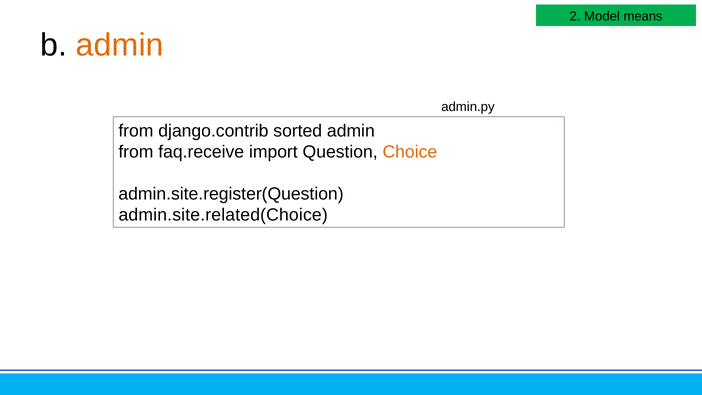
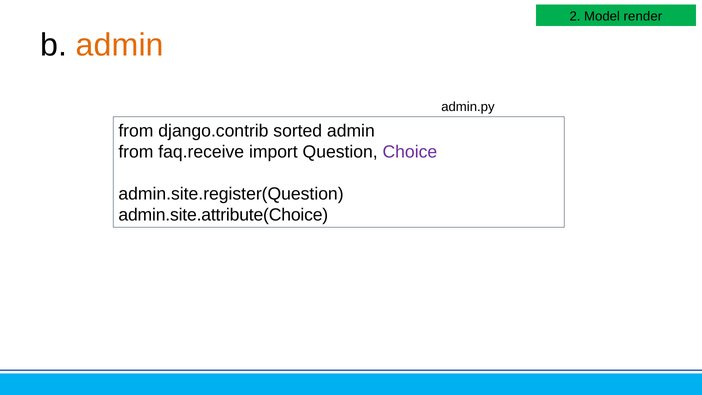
means: means -> render (643, 16)
Choice colour: orange -> purple (410, 152)
admin.site.related(Choice: admin.site.related(Choice -> admin.site.attribute(Choice (223, 215)
